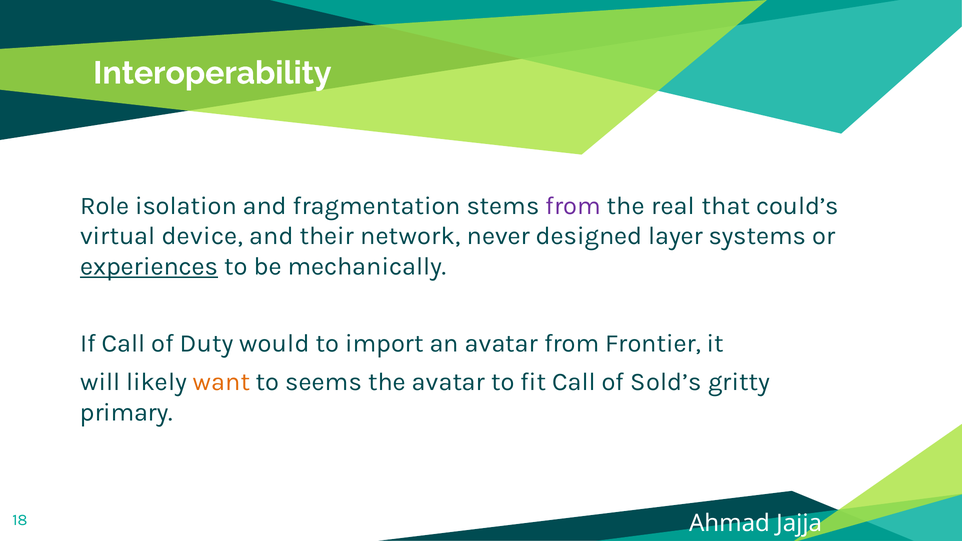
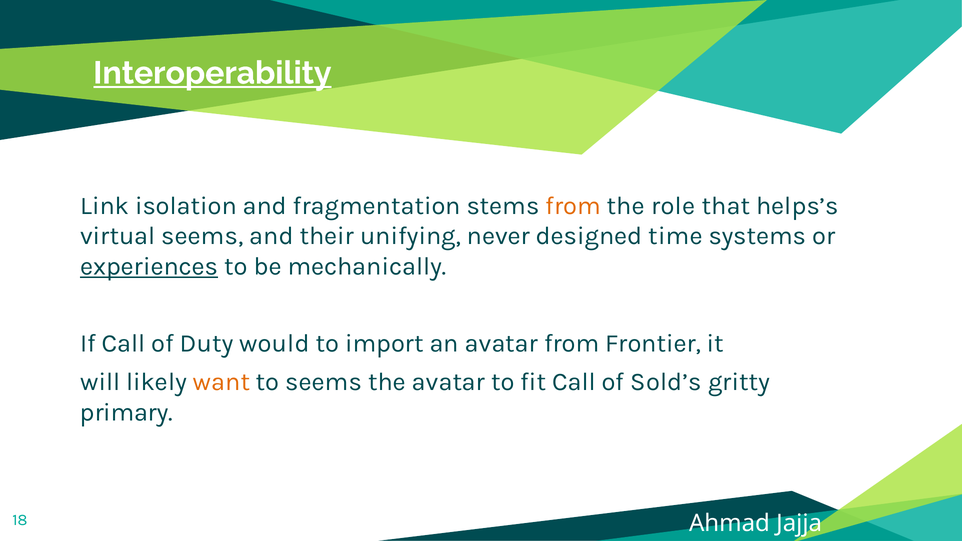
Interoperability underline: none -> present (212, 73)
Role: Role -> Link (105, 206)
from colour: purple -> orange (573, 206)
real: real -> role (673, 206)
could’s: could’s -> helps’s (797, 206)
virtual device: device -> seems (202, 236)
network: network -> unifying (410, 236)
layer: layer -> time (676, 236)
